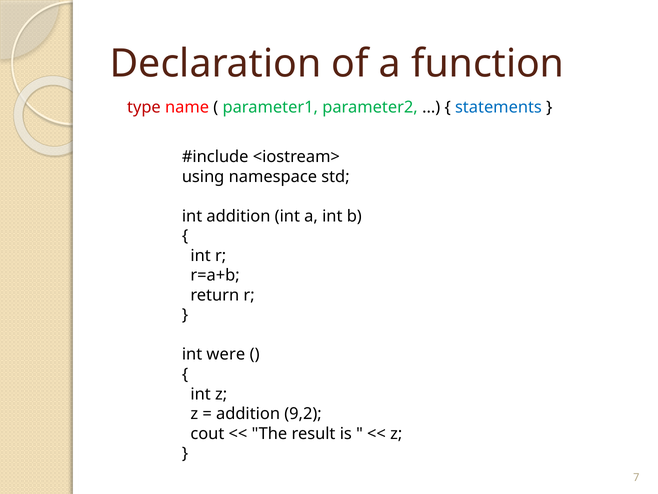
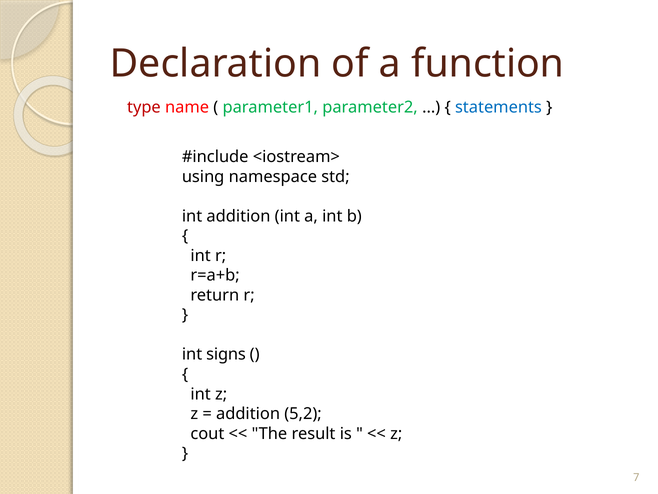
were: were -> signs (226, 354)
9,2: 9,2 -> 5,2 (303, 413)
